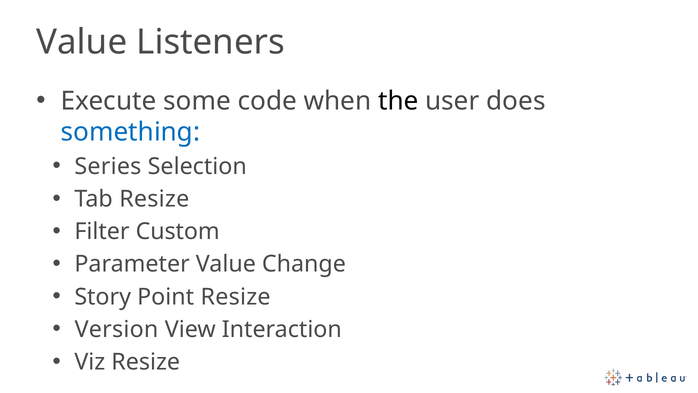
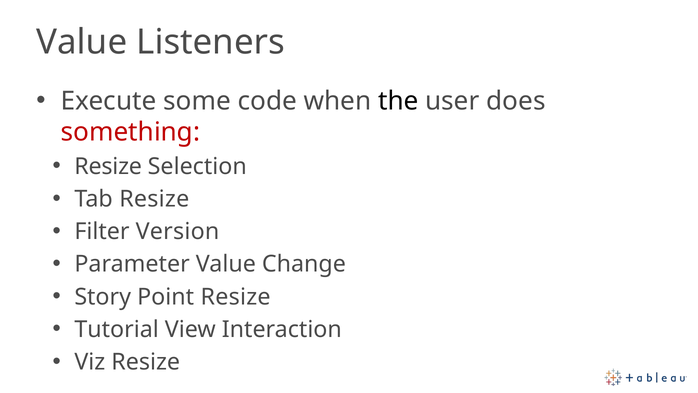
something colour: blue -> red (130, 132)
Series: Series -> Resize (108, 166)
Custom: Custom -> Version (177, 231)
Version: Version -> Tutorial (117, 329)
